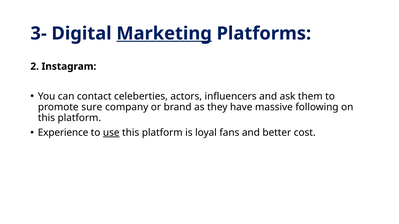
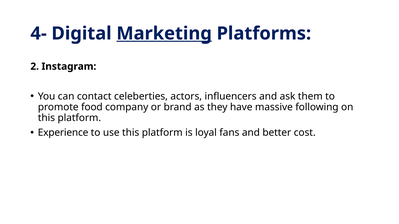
3-: 3- -> 4- (39, 34)
sure: sure -> food (92, 107)
use underline: present -> none (111, 133)
